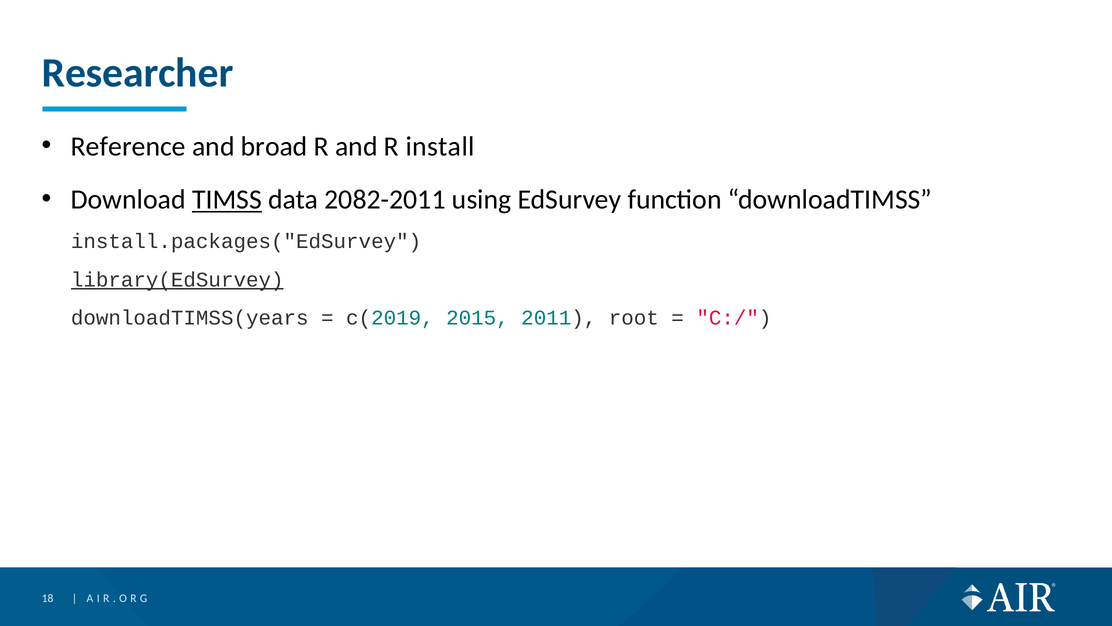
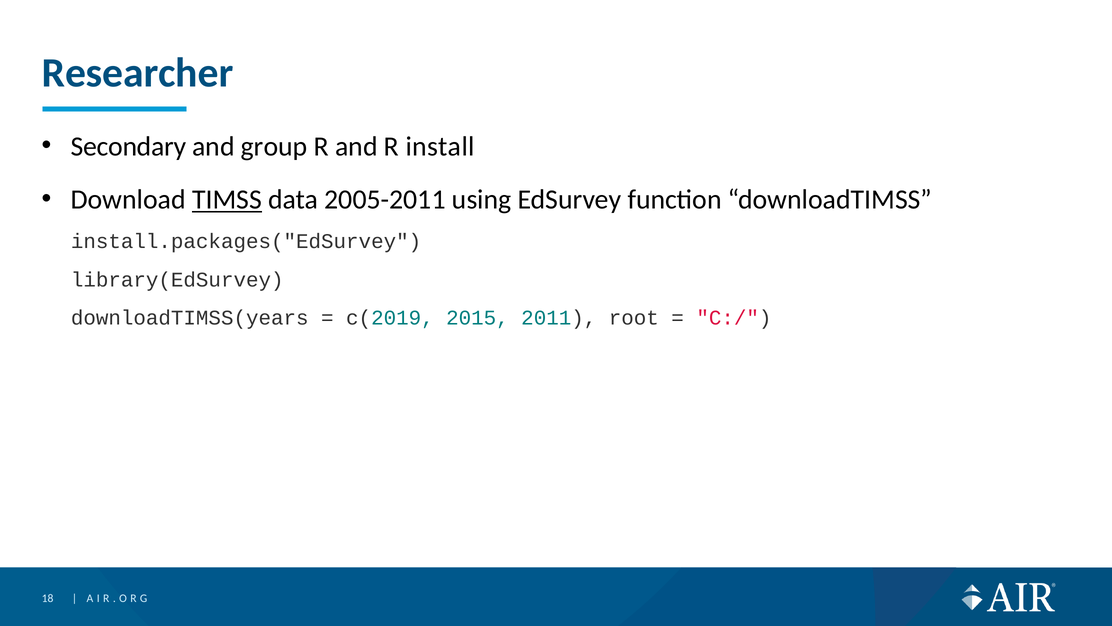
Reference: Reference -> Secondary (128, 146)
broad: broad -> group (274, 146)
2082-2011: 2082-2011 -> 2005-2011 (385, 200)
library(EdSurvey underline: present -> none (177, 280)
